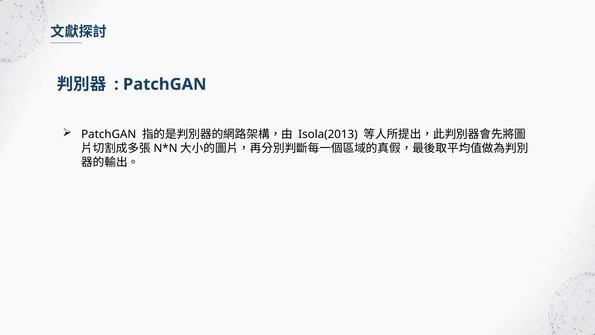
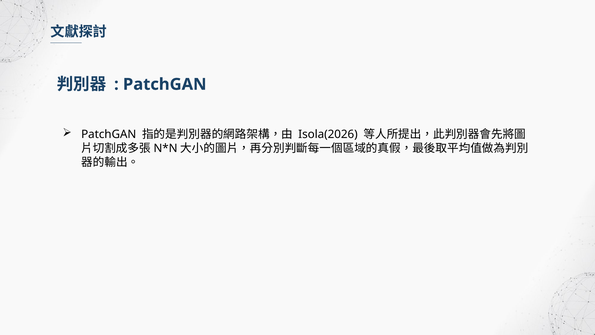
Isola(2013: Isola(2013 -> Isola(2026 (328, 134)
